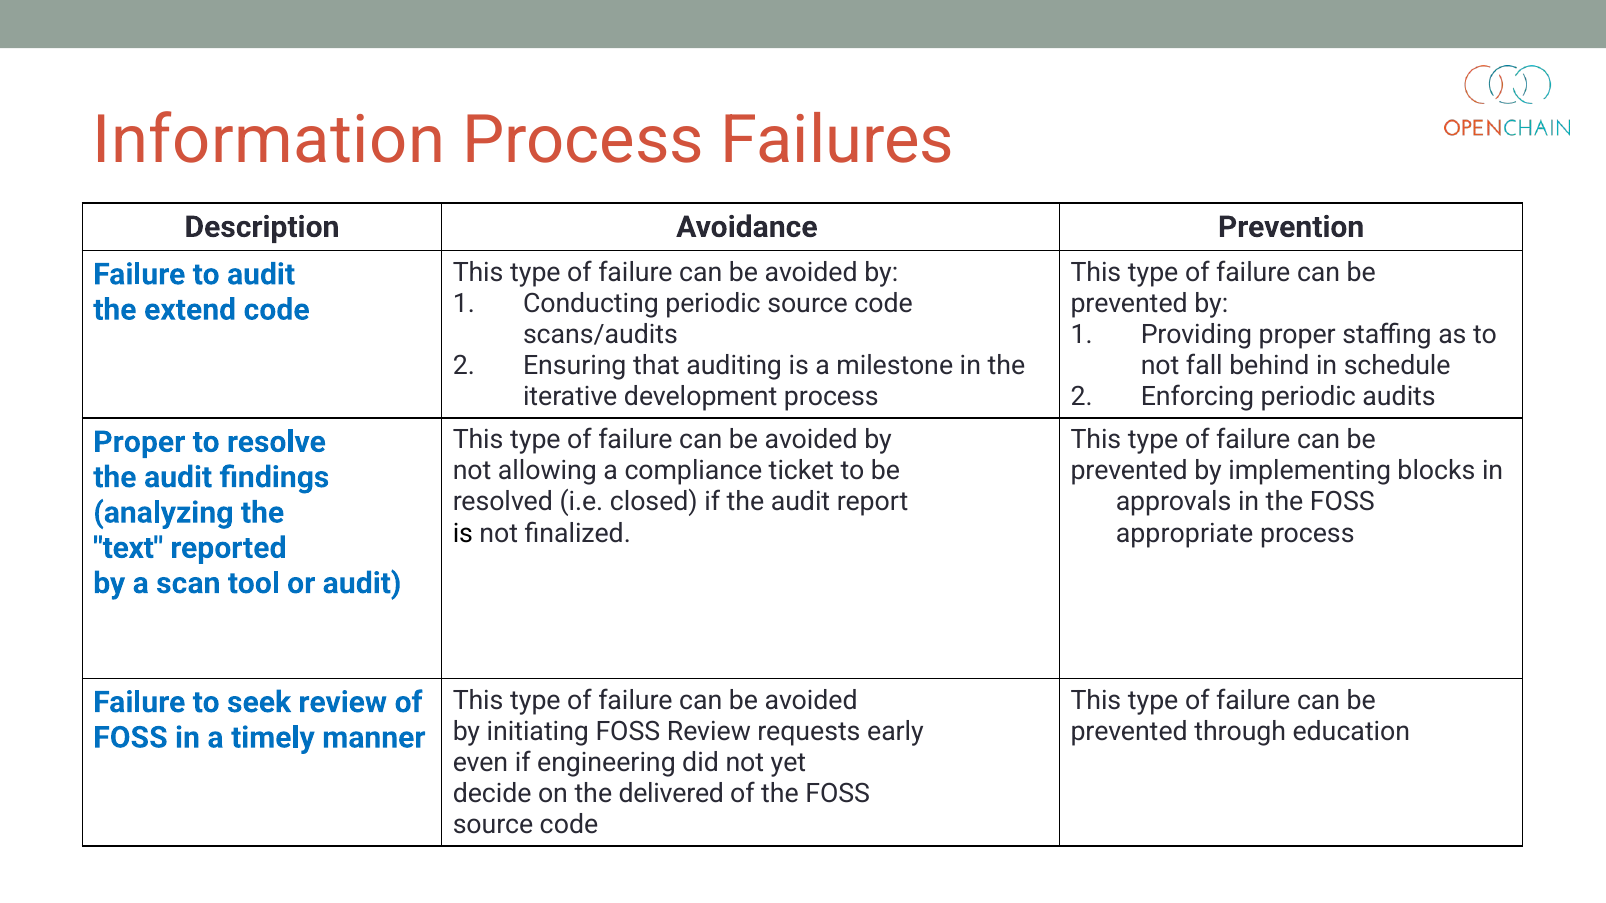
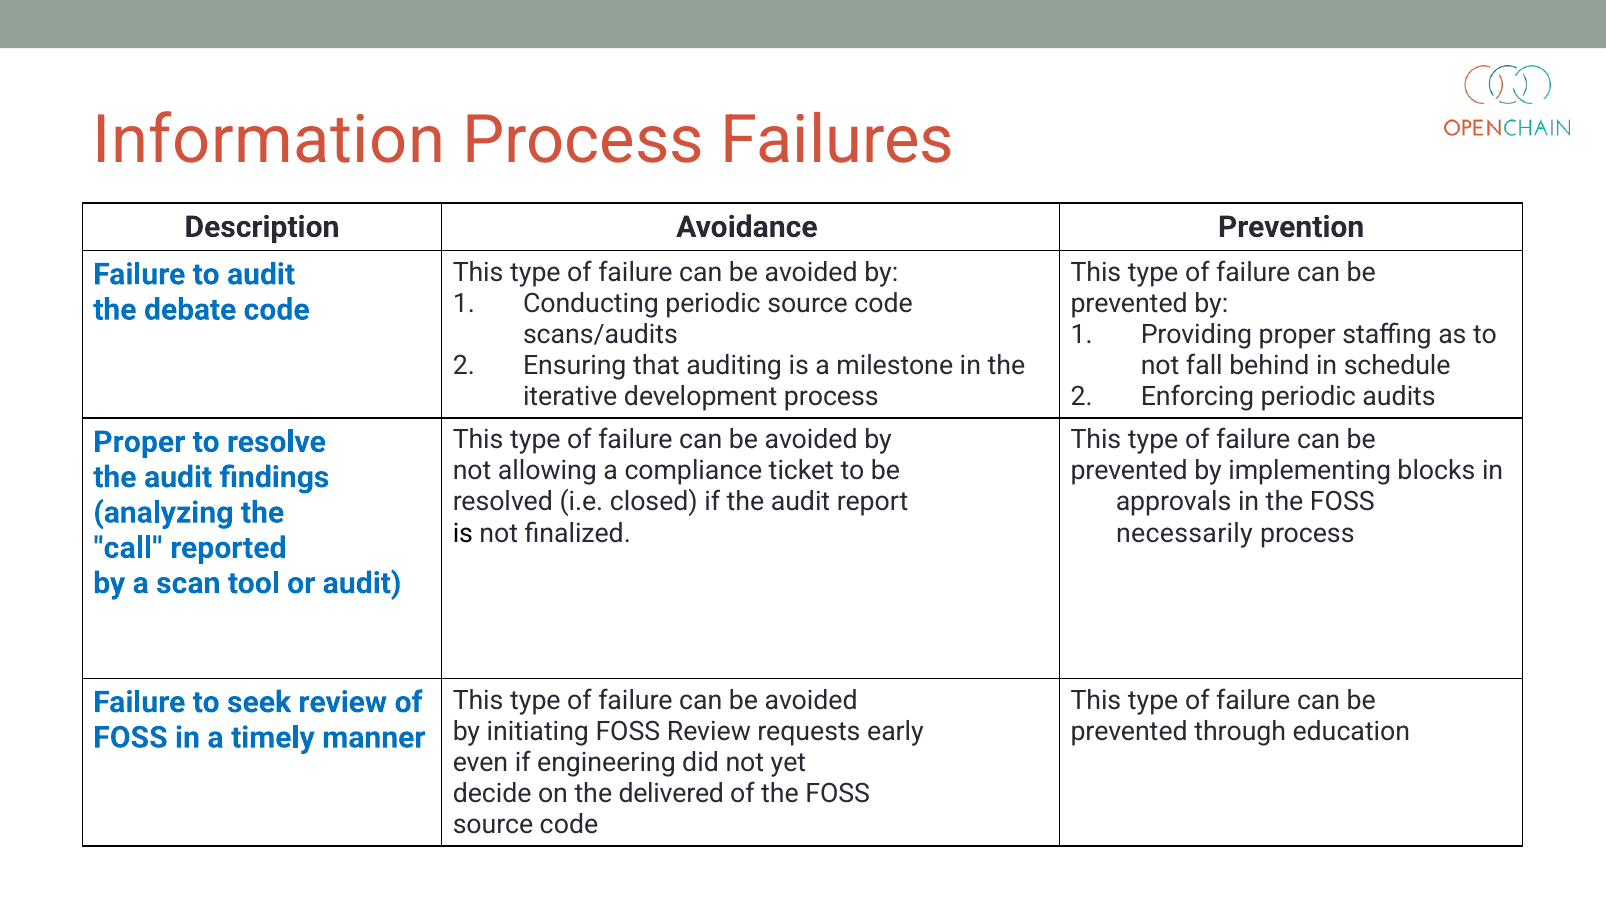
extend: extend -> debate (190, 310)
appropriate: appropriate -> necessarily (1184, 533)
text: text -> call (128, 548)
